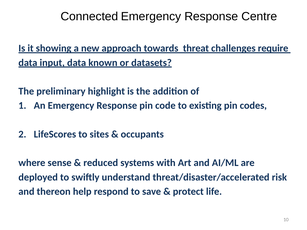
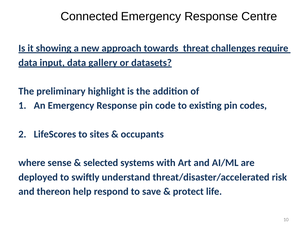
known: known -> gallery (103, 63)
reduced: reduced -> selected (101, 163)
